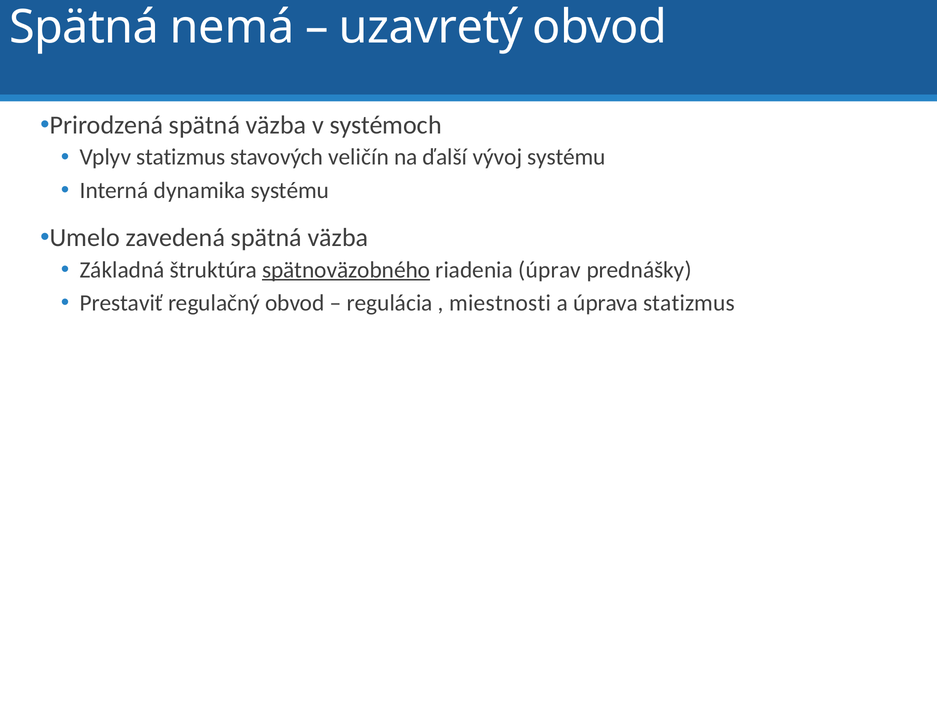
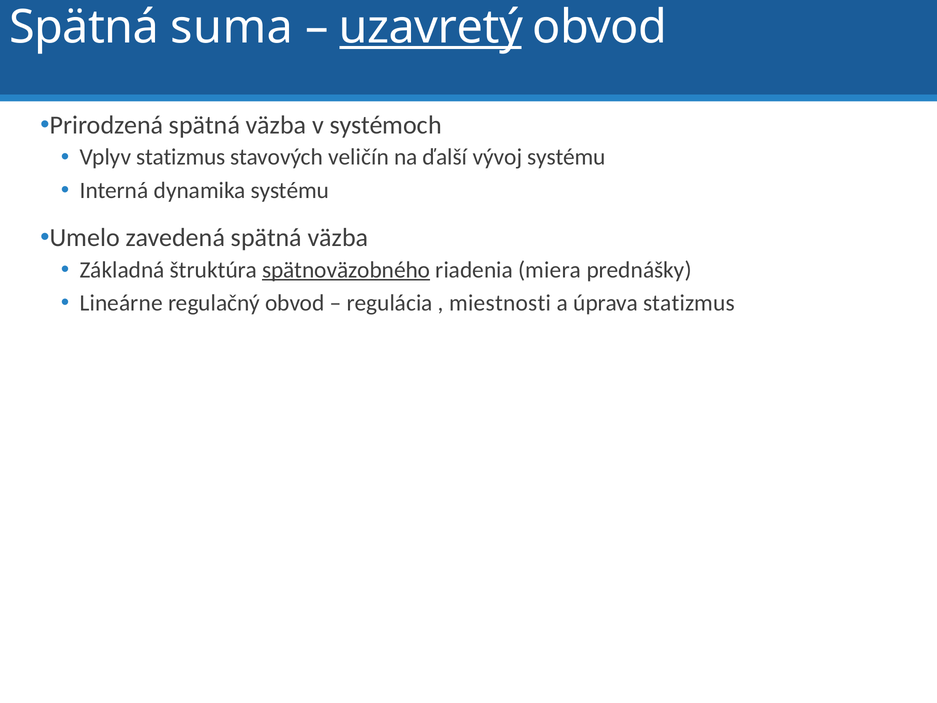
nemá: nemá -> suma (232, 27)
uzavretý underline: none -> present (431, 27)
úprav: úprav -> miera (550, 270)
Prestaviť: Prestaviť -> Lineárne (121, 303)
